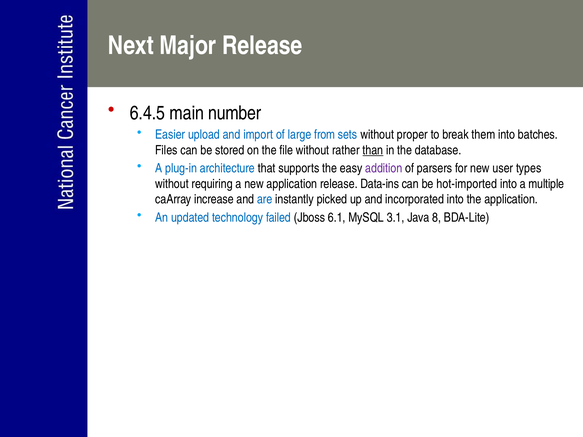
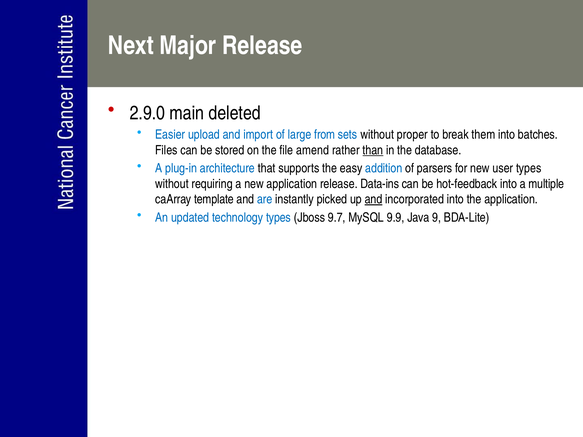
6.4.5: 6.4.5 -> 2.9.0 (147, 113)
number: number -> deleted (235, 113)
file without: without -> amend (312, 150)
addition colour: purple -> blue (384, 168)
hot-imported: hot-imported -> hot-feedback (467, 184)
increase: increase -> template (214, 199)
and underline: none -> present (374, 199)
technology failed: failed -> types (278, 218)
6.1: 6.1 -> 9.7 (337, 218)
3.1: 3.1 -> 9.9 (396, 218)
8: 8 -> 9 (437, 218)
